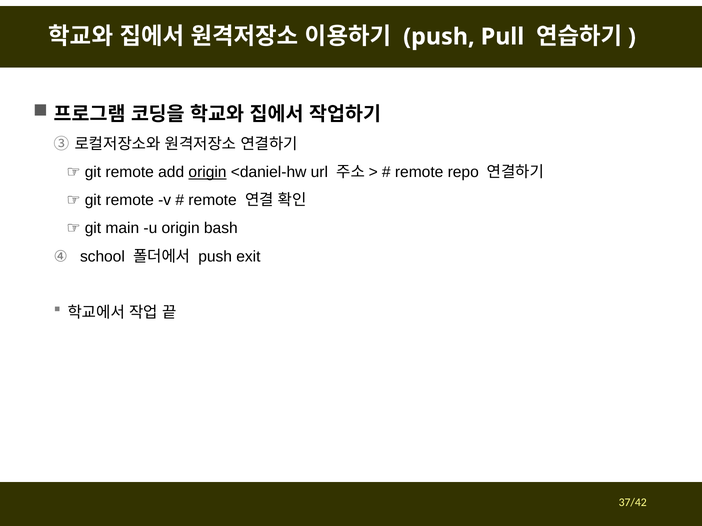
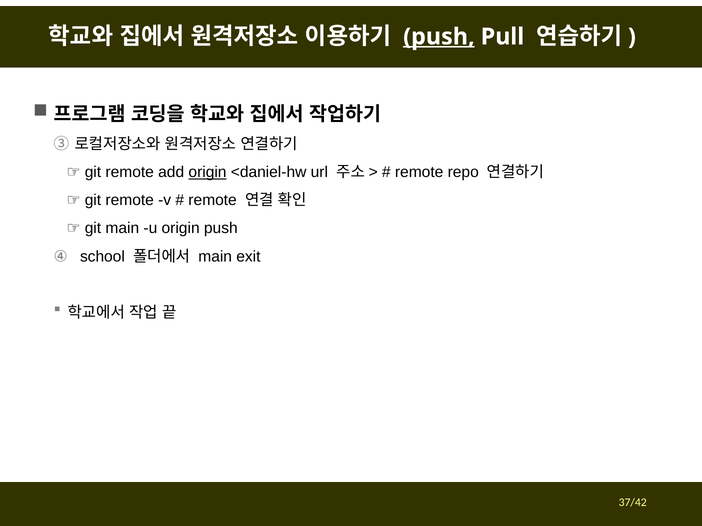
push underline: none -> present (439, 37)
origin bash: bash -> push (221, 229)
push: push -> main (215, 257)
